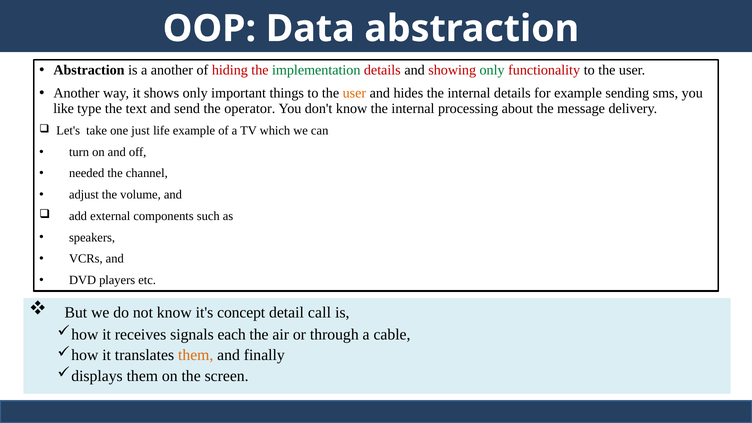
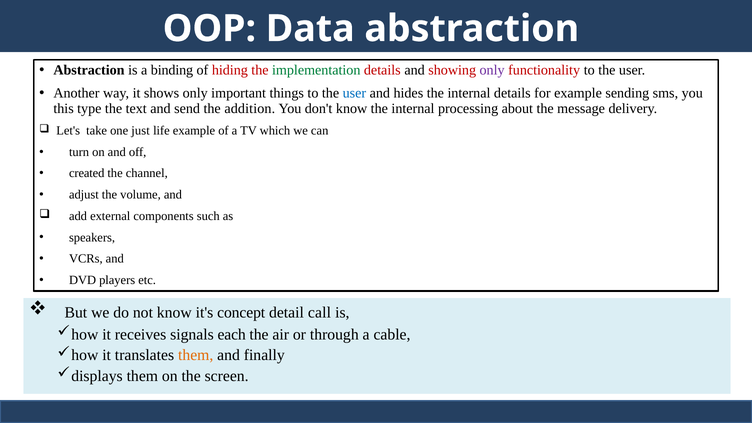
a another: another -> binding (172, 70)
only colour: green -> purple (492, 70)
user colour: orange -> blue (354, 93)
like: like -> this (64, 108)
operator: operator -> addition (250, 108)
needed: needed -> created (87, 173)
